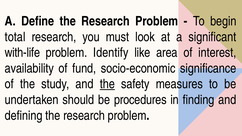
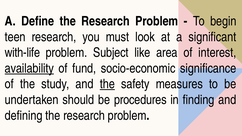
total: total -> teen (15, 37)
Identify: Identify -> Subject (111, 53)
availability underline: none -> present (29, 68)
